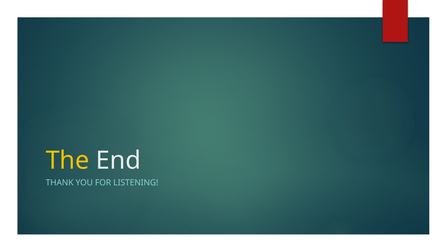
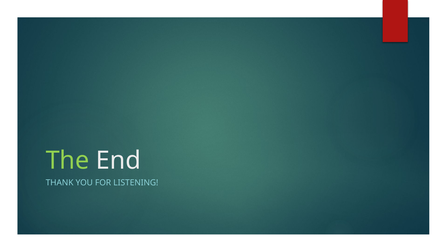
The colour: yellow -> light green (68, 160)
